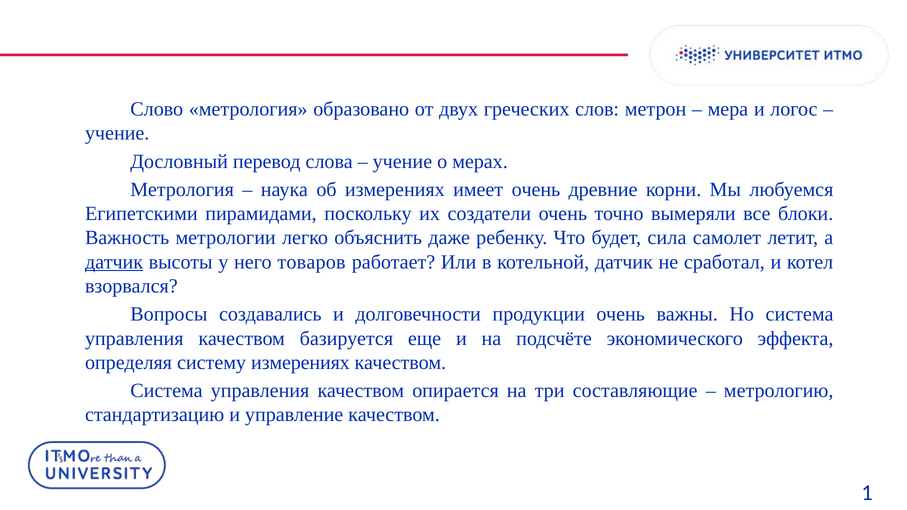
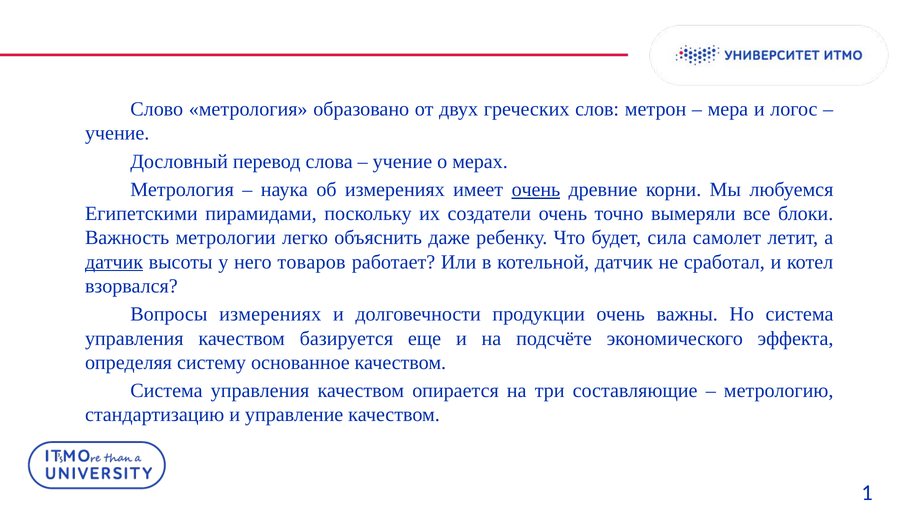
очень underline: none -> present (536, 190)
Вопросы создавались: создавались -> измерениях (270, 314)
систему измерениях: измерениях -> основанное (300, 363)
